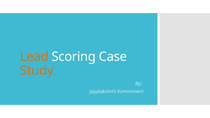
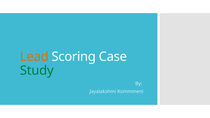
Study colour: orange -> green (37, 71)
